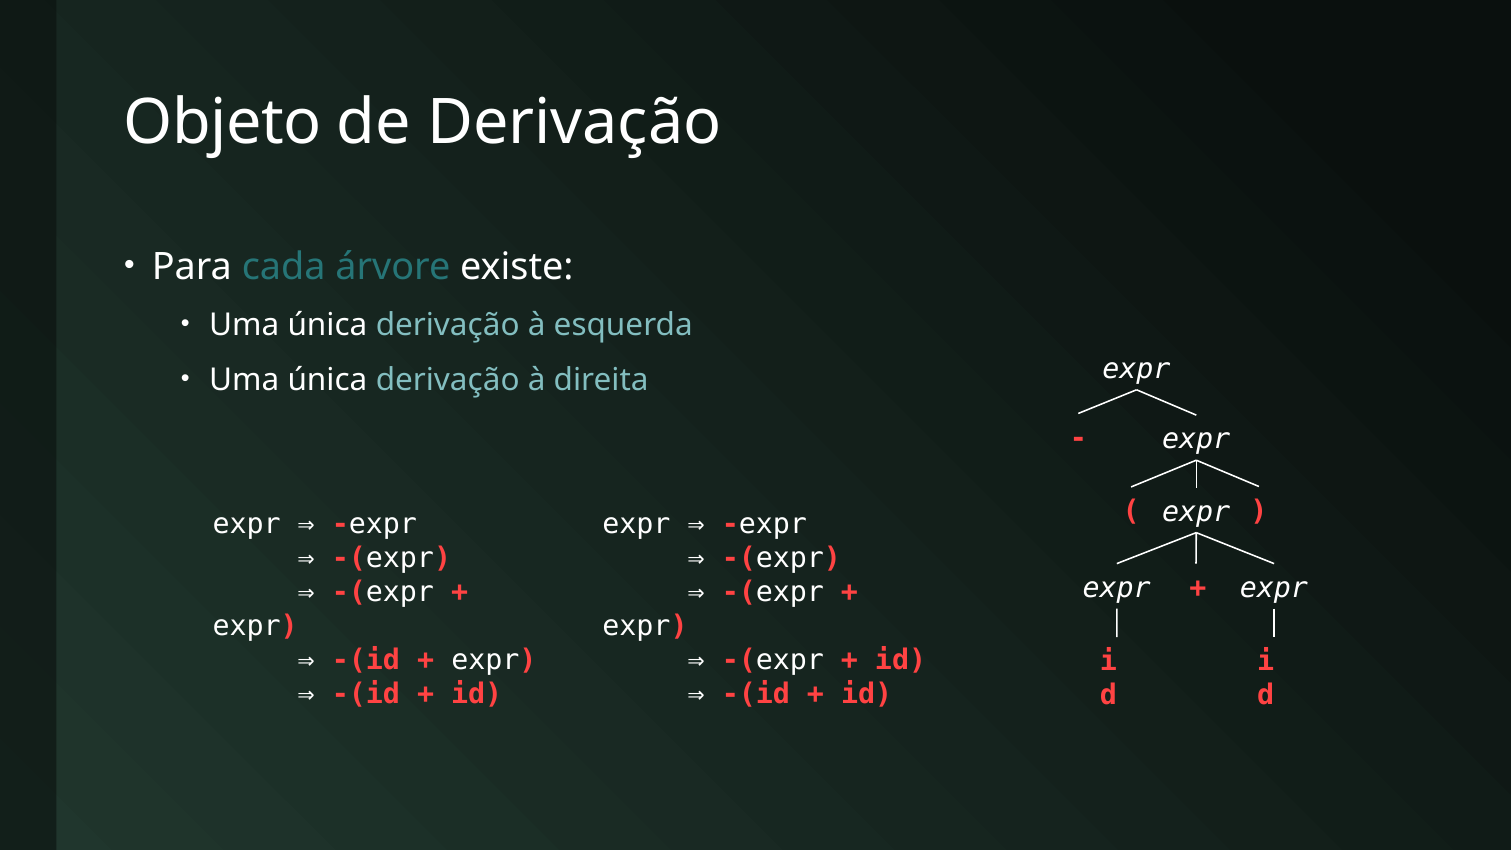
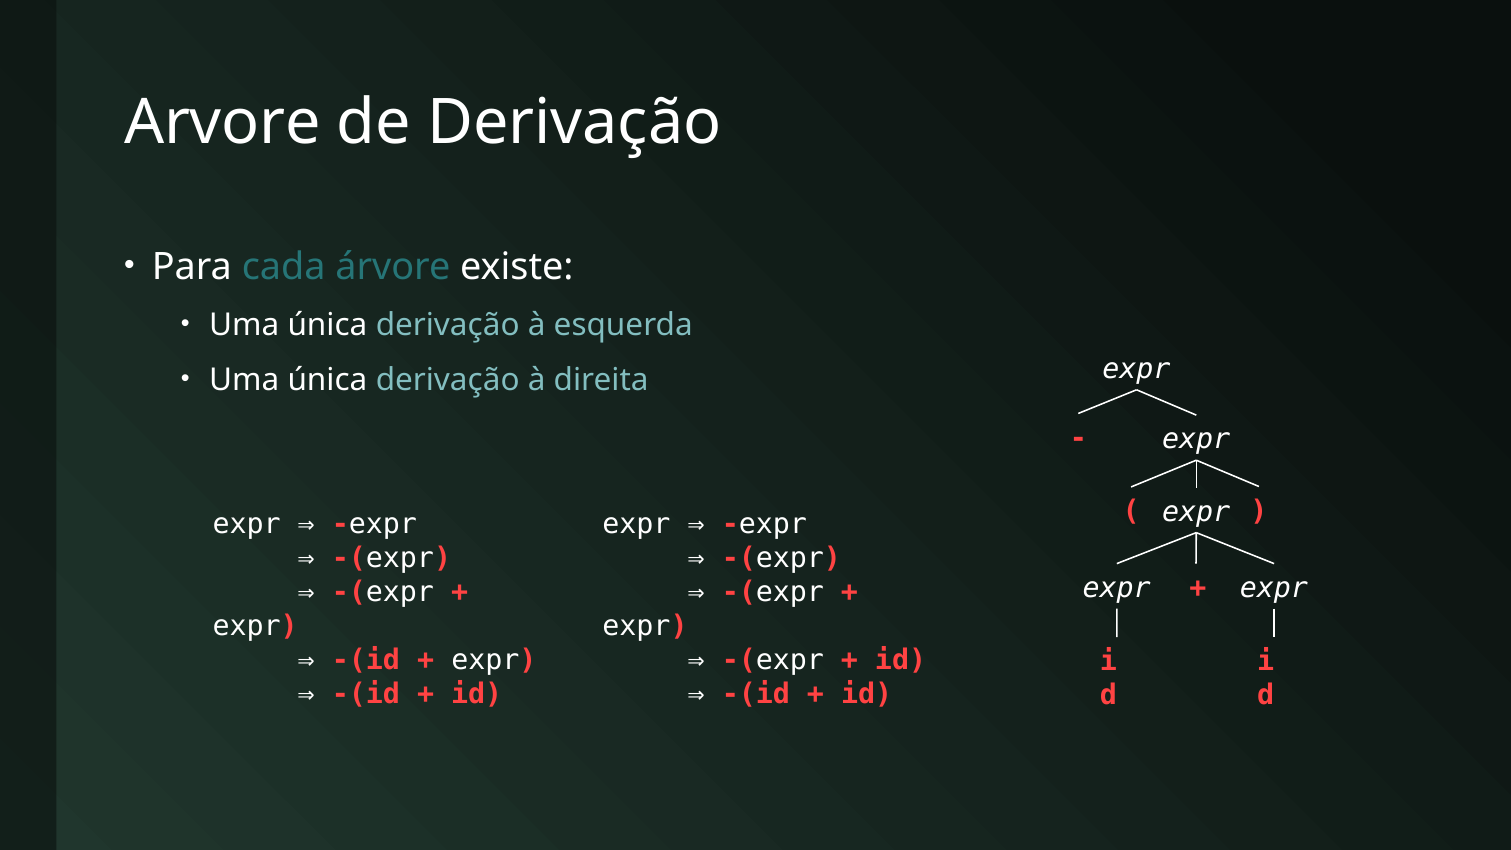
Objeto: Objeto -> Arvore (222, 122)
